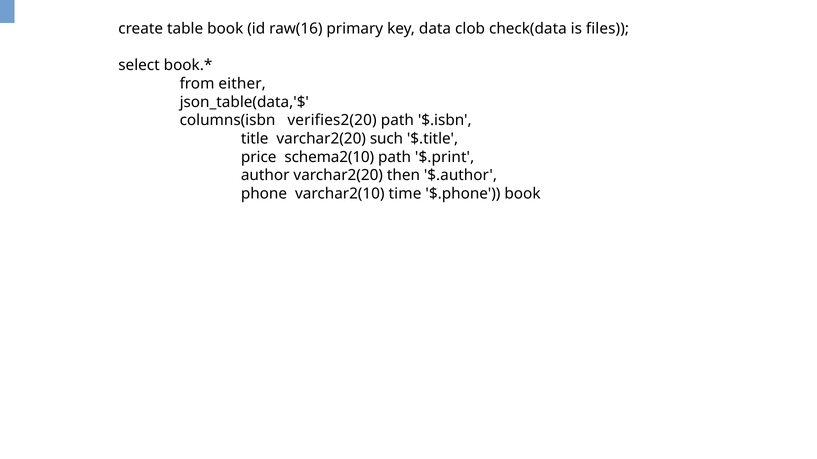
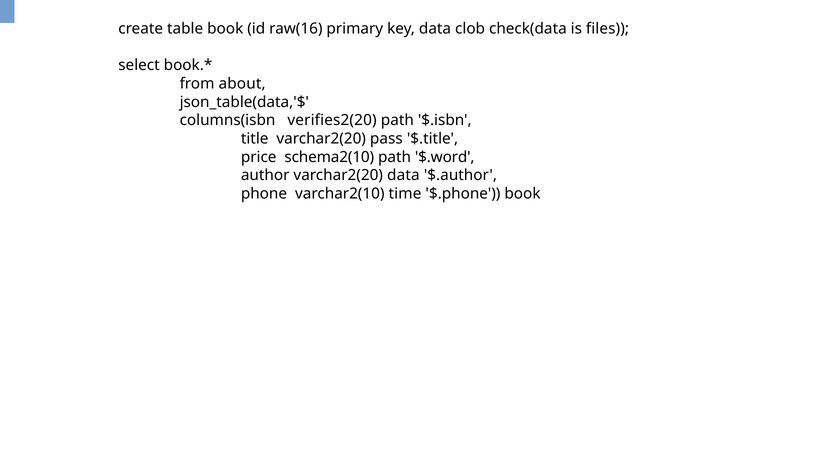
either: either -> about (242, 84)
such: such -> pass (386, 139)
$.print: $.print -> $.word (445, 157)
varchar2(20 then: then -> data (403, 176)
